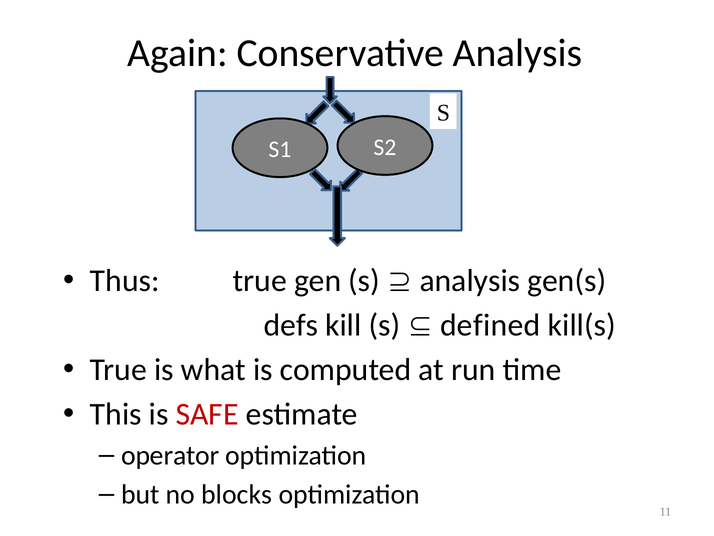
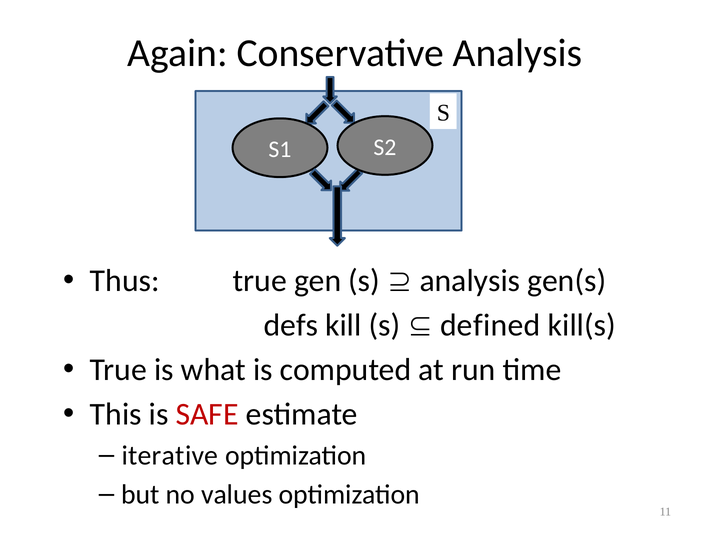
operator: operator -> iterative (170, 455)
blocks: blocks -> values (237, 494)
